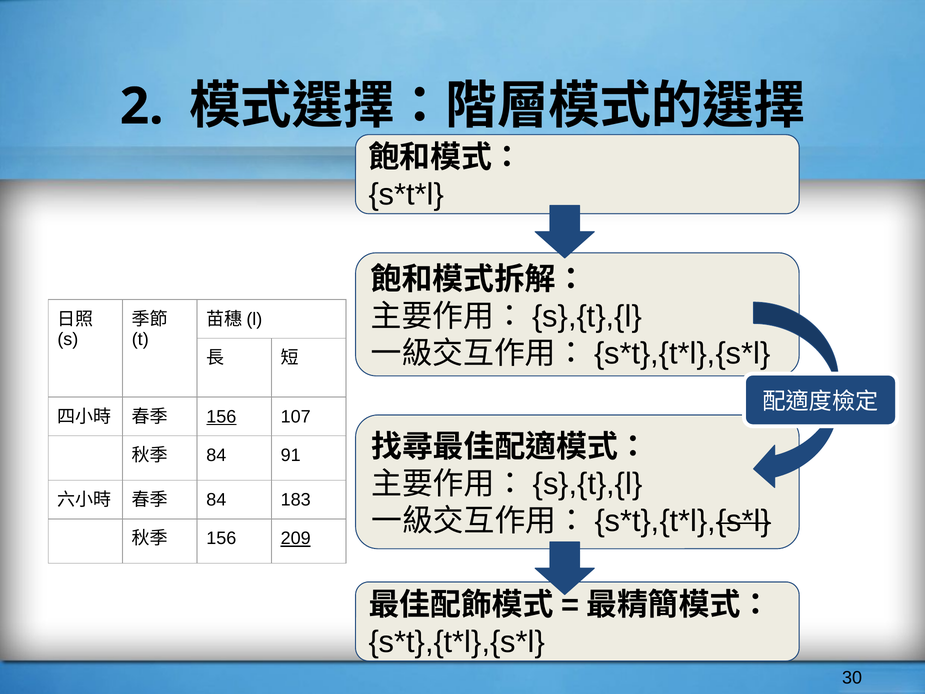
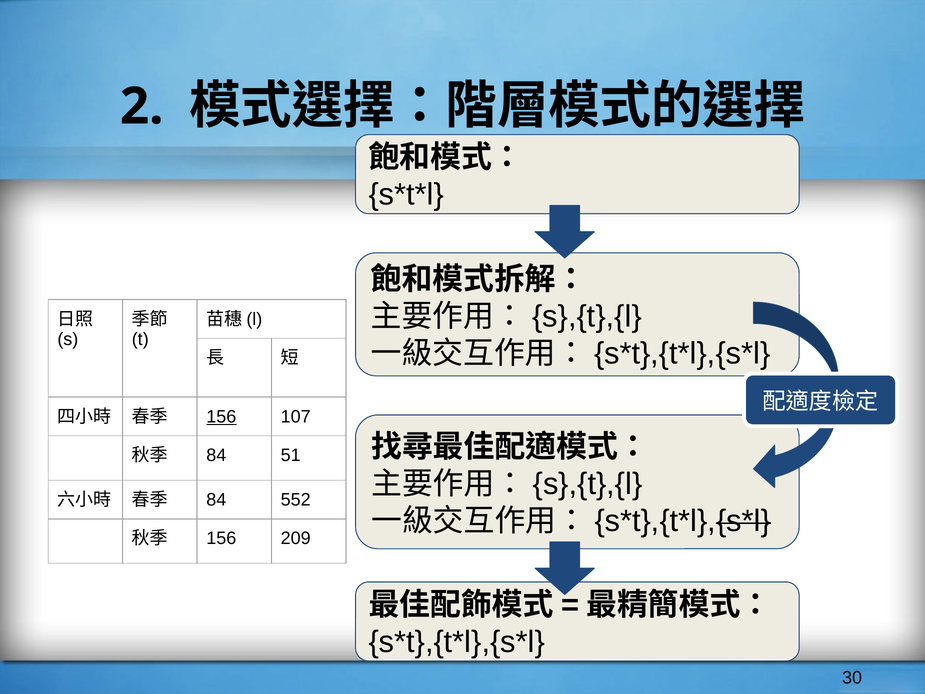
91: 91 -> 51 (291, 455)
183: 183 -> 552 (296, 500)
209 underline: present -> none (296, 538)
